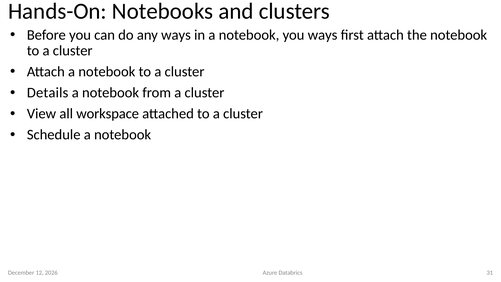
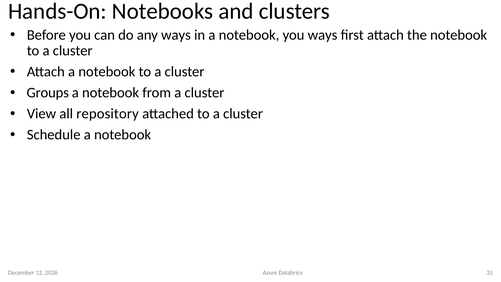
Details: Details -> Groups (48, 93)
workspace: workspace -> repository (108, 114)
